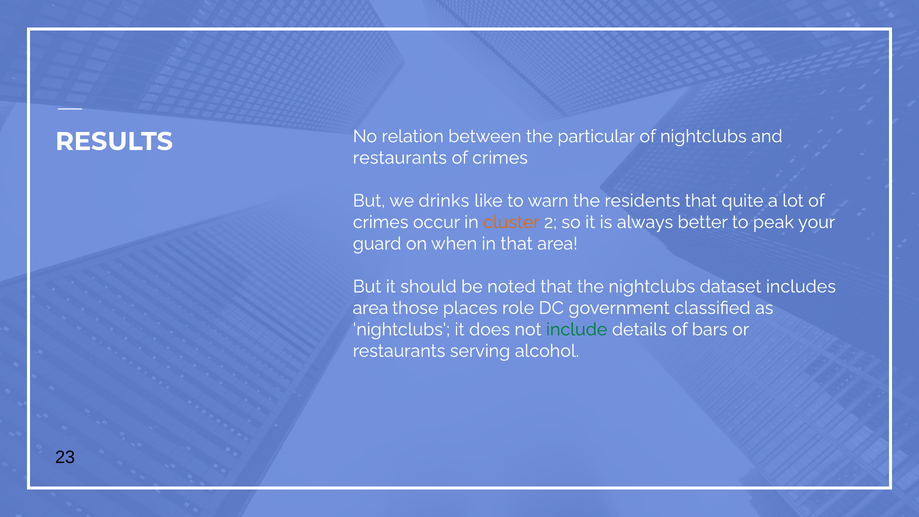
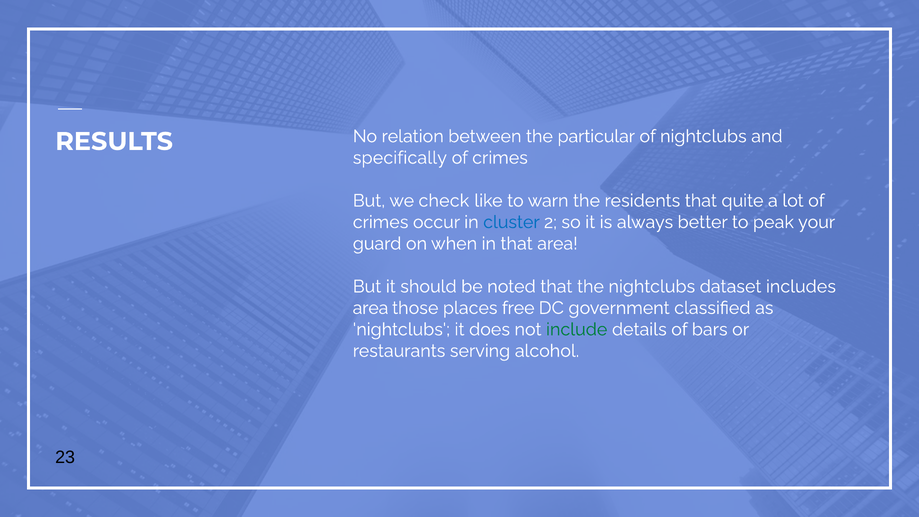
restaurants: restaurants -> specifically (400, 158)
drinks: drinks -> check (444, 201)
cluster colour: orange -> blue (511, 222)
role: role -> free (518, 308)
